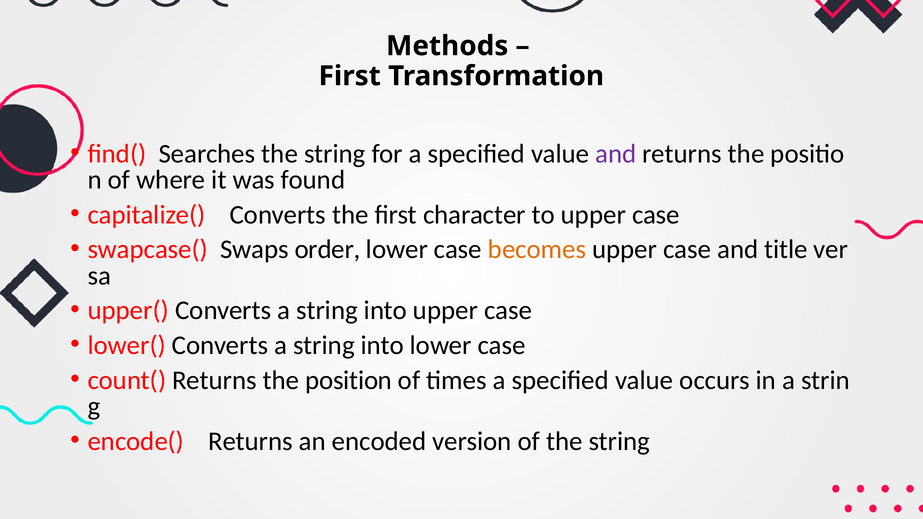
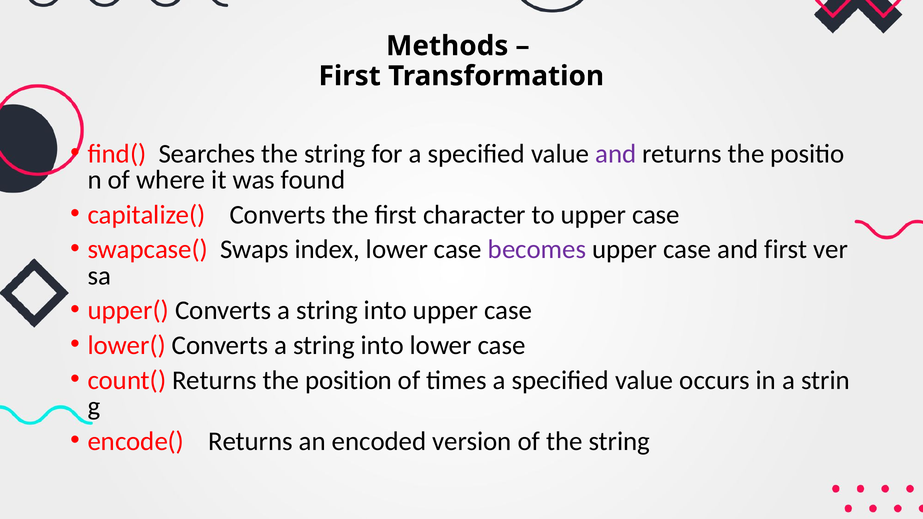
order: order -> index (327, 250)
becomes colour: orange -> purple (537, 250)
and title: title -> first (786, 250)
